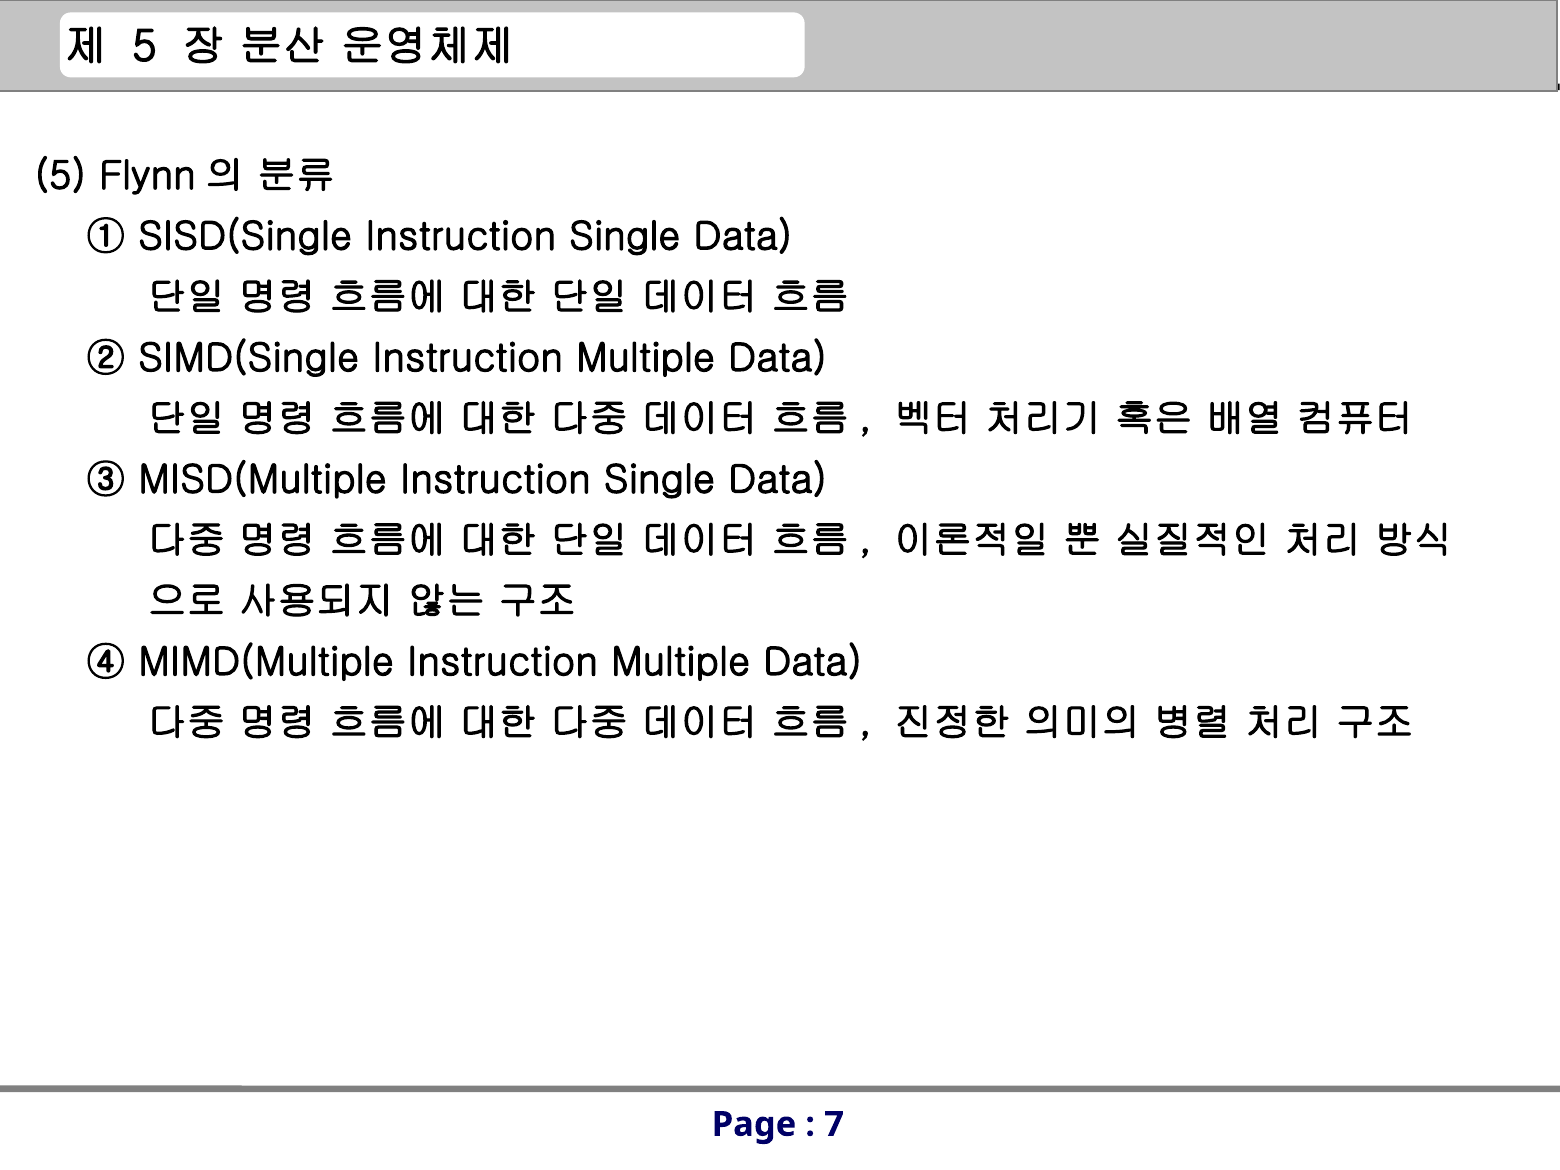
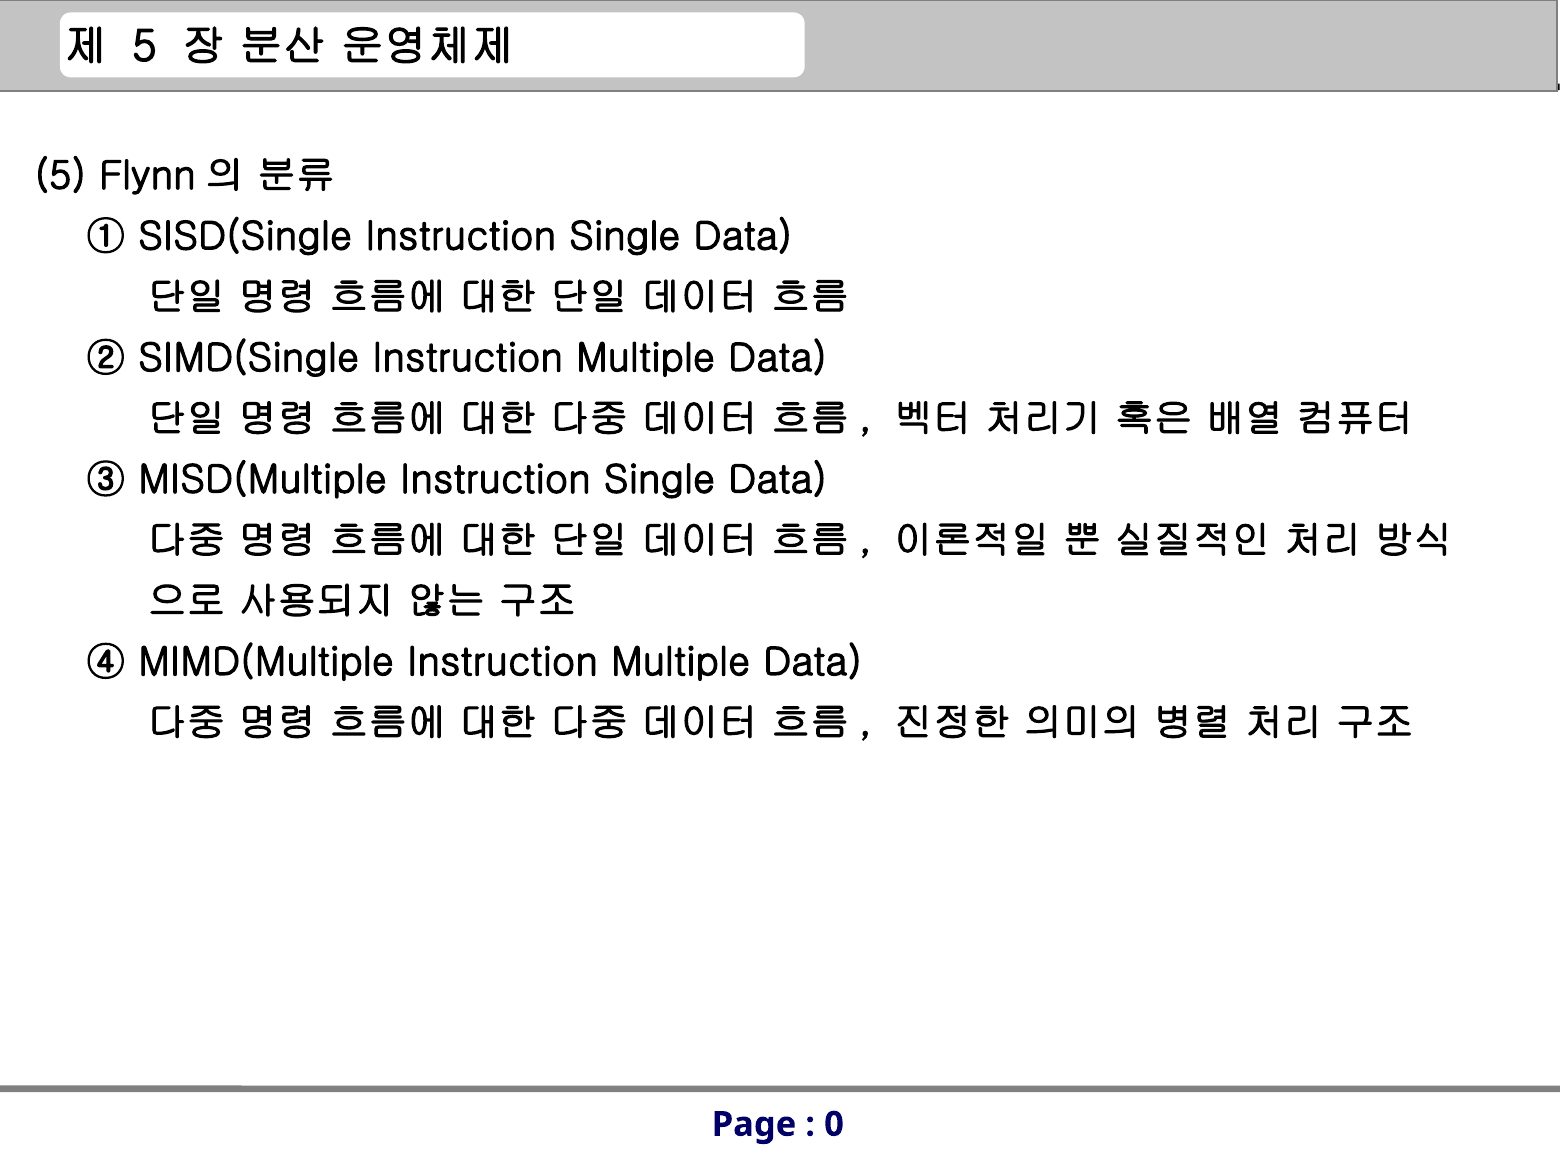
7: 7 -> 0 (834, 1124)
